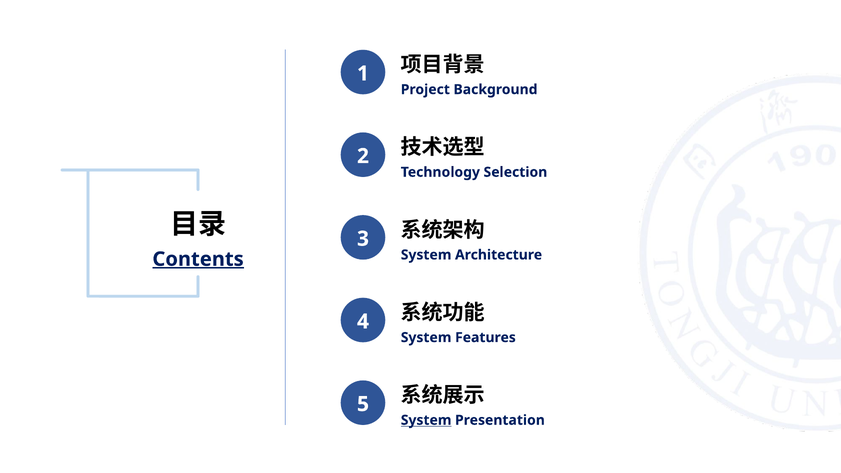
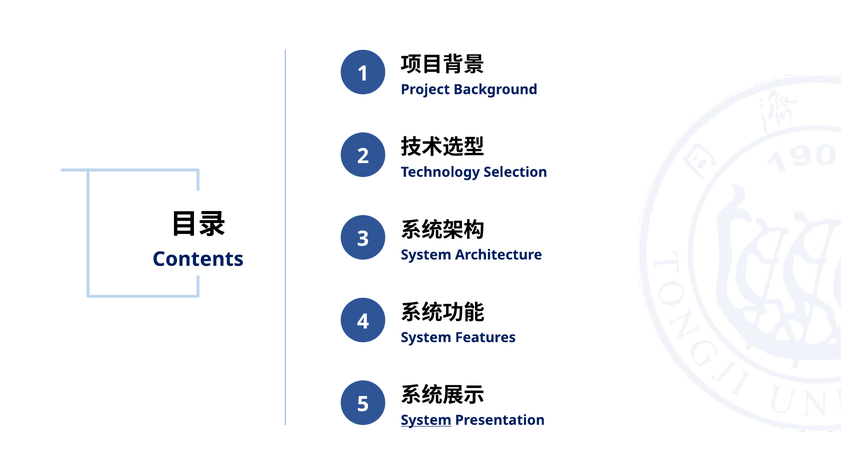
Contents underline: present -> none (198, 259)
